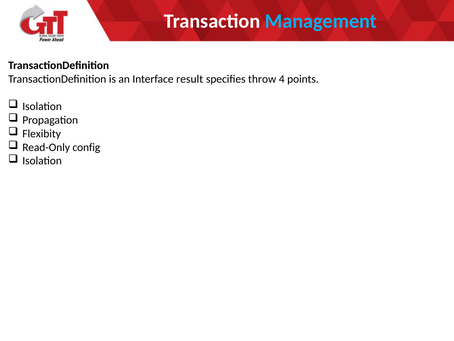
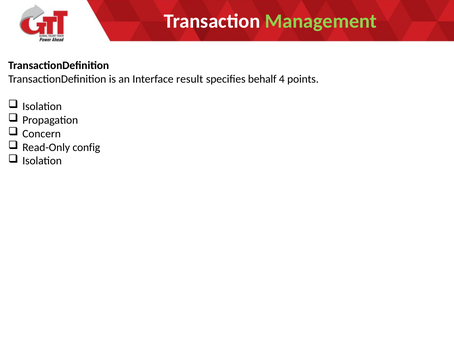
Management colour: light blue -> light green (321, 21)
throw: throw -> behalf (262, 79)
Flexibity: Flexibity -> Concern (42, 133)
